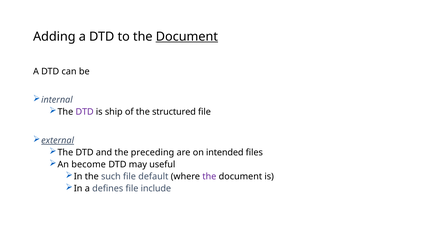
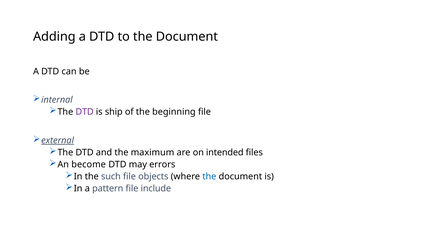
Document underline: present -> none (187, 37)
structured: structured -> beginning (174, 112)
preceding: preceding -> maximum (153, 153)
useful: useful -> errors (162, 165)
default: default -> objects (153, 177)
the colour: purple -> blue (209, 177)
defines: defines -> pattern (108, 189)
